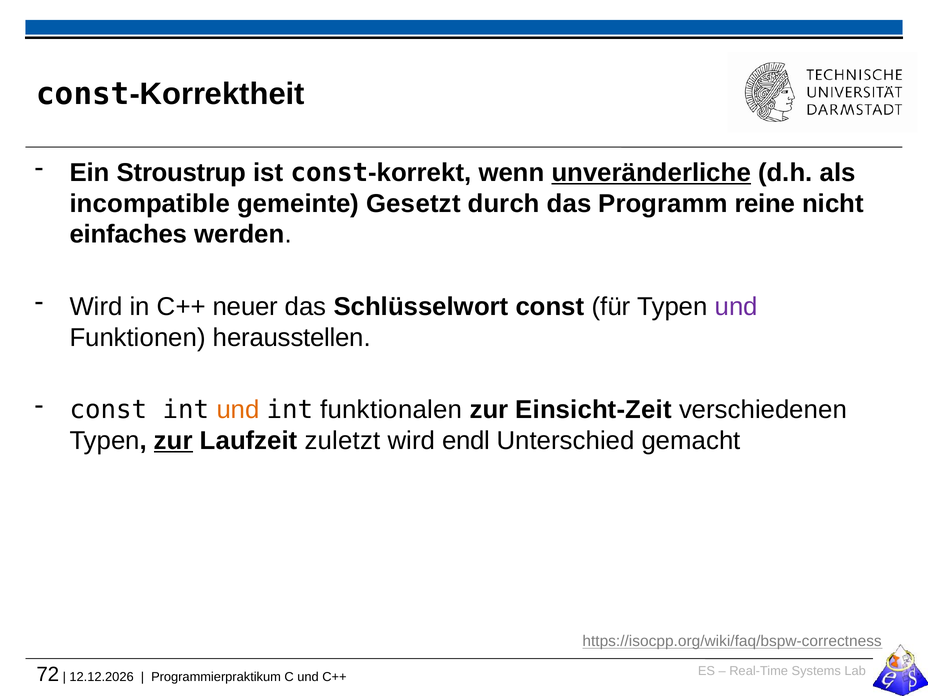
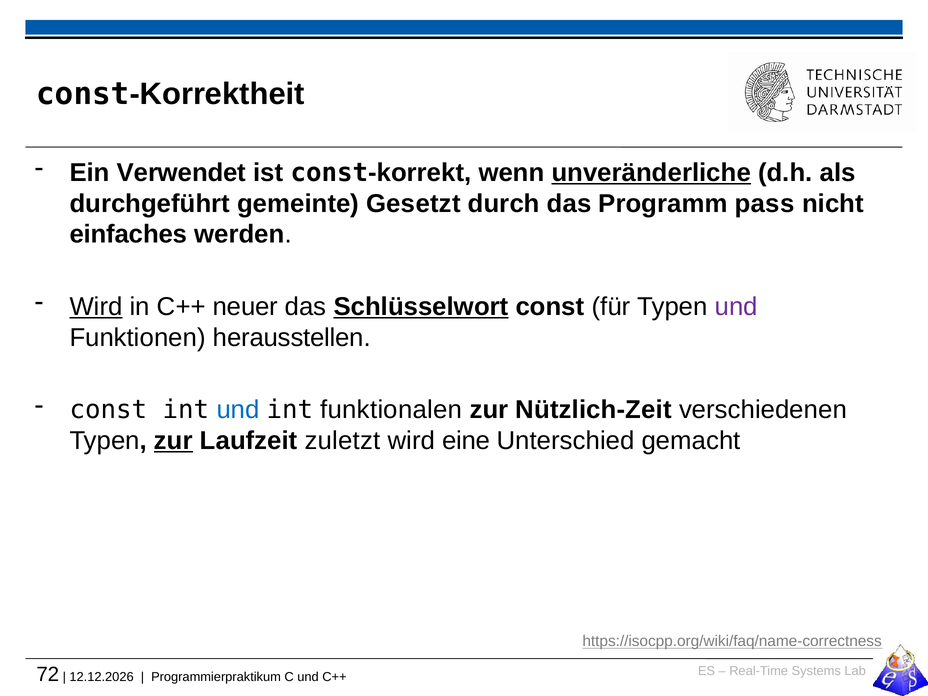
Stroustrup: Stroustrup -> Verwendet (181, 173)
incompatible: incompatible -> durchgeführt (150, 204)
reine: reine -> pass (765, 204)
Wird underline: none -> present (96, 307)
Schlüsselwort underline: none -> present (421, 307)
und colour: orange -> blue (238, 410)
Einsicht-Zeit: Einsicht-Zeit -> Nützlich-Zeit (594, 410)
endl: endl -> eine (466, 441)
https://isocpp.org/wiki/faq/bspw-correctness: https://isocpp.org/wiki/faq/bspw-correctness -> https://isocpp.org/wiki/faq/name-correctness (732, 641)
